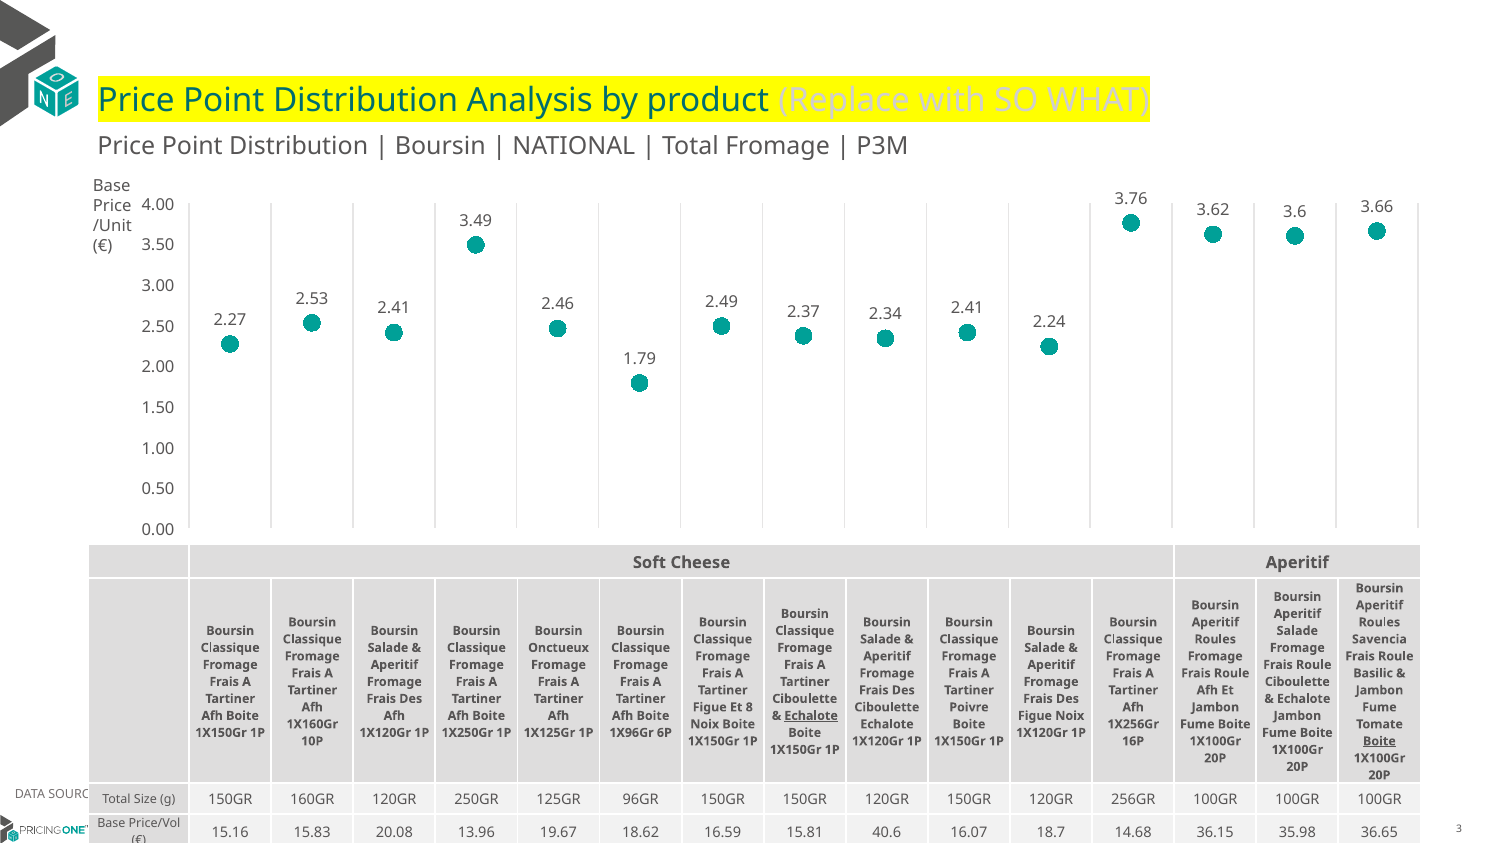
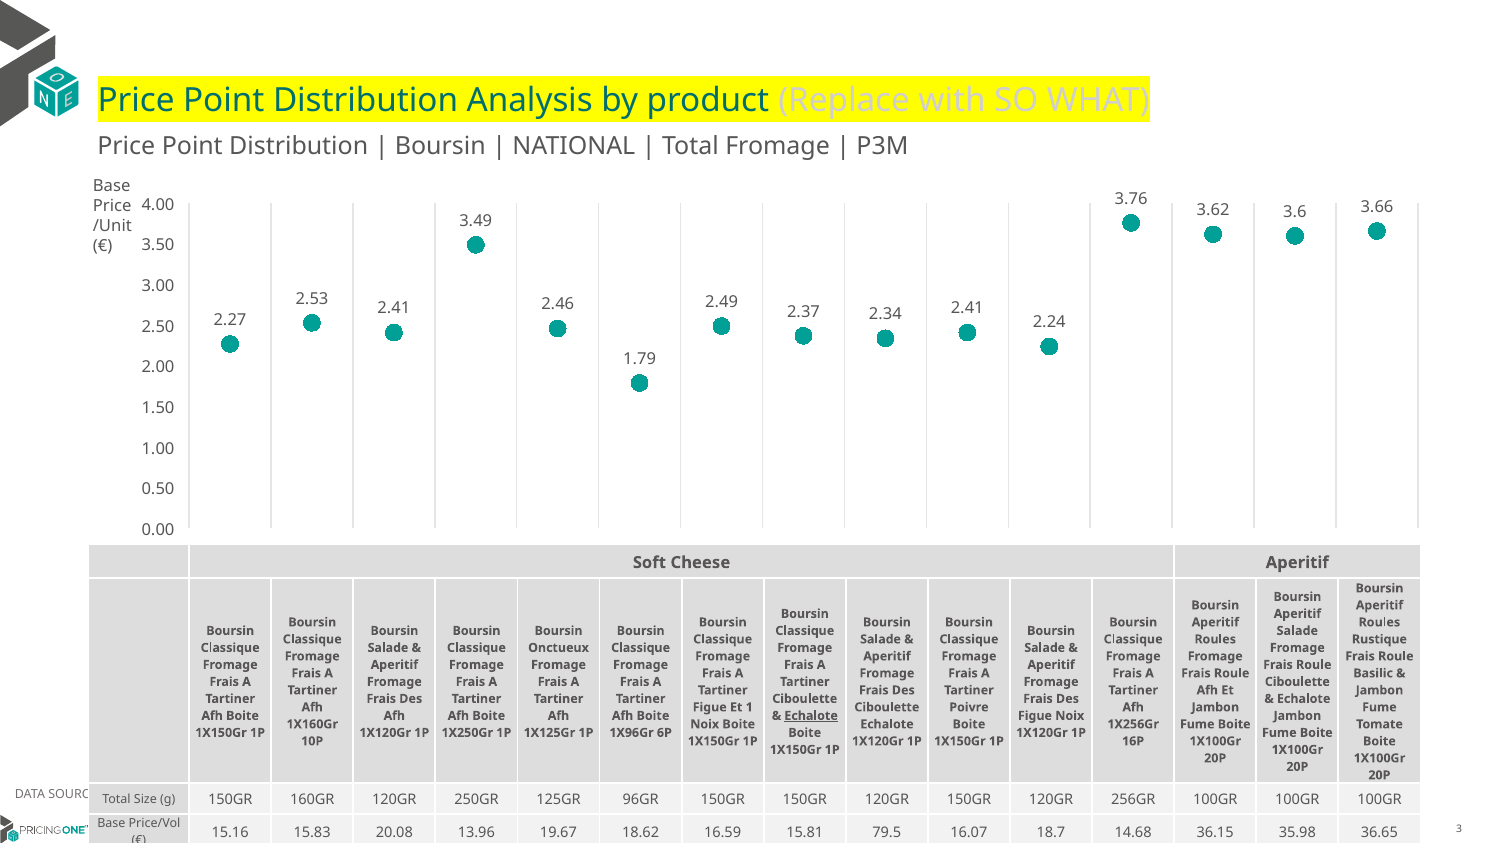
Savencia: Savencia -> Rustique (1379, 639)
8: 8 -> 1 (749, 707)
Boite underline: present -> none (1379, 741)
40.6: 40.6 -> 79.5 (887, 833)
